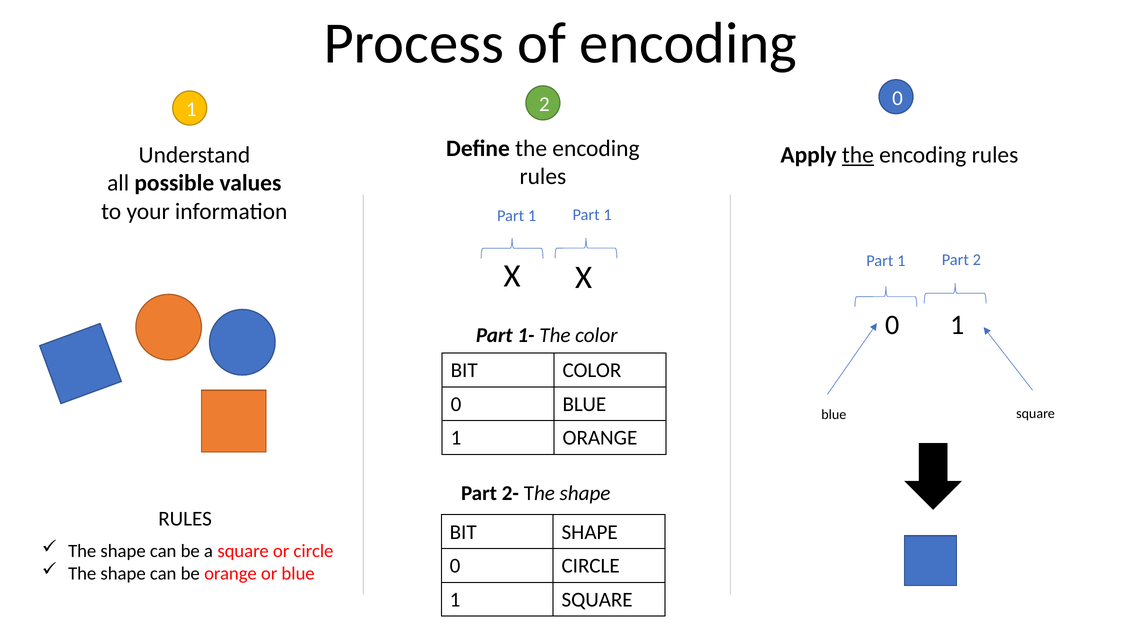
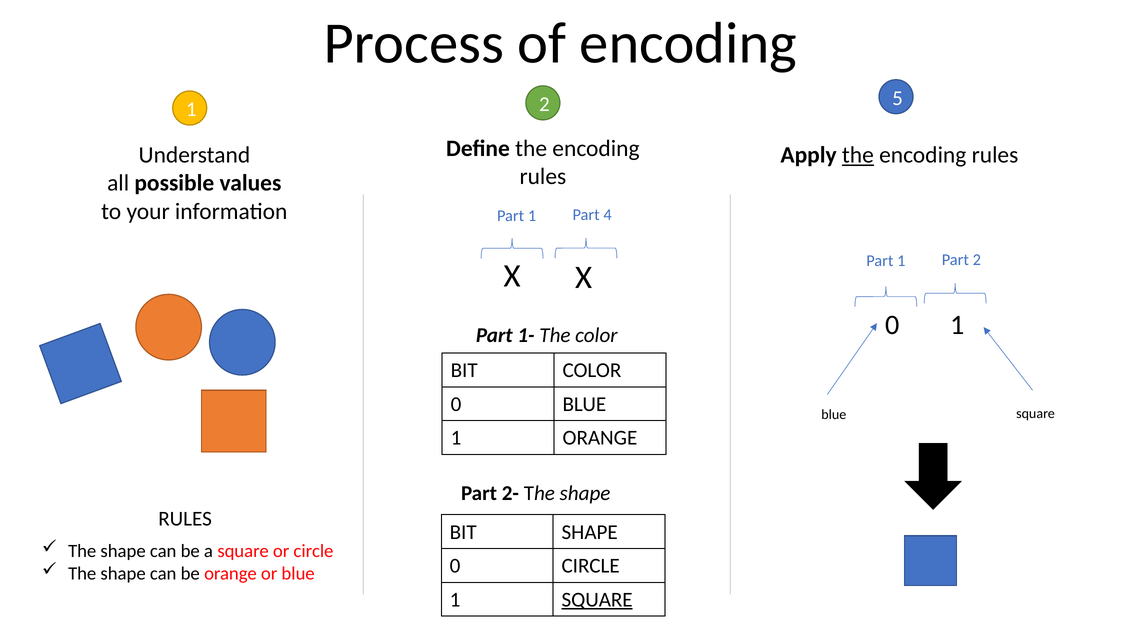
2 0: 0 -> 5 (898, 98)
1: 1 -> 4 (608, 215)
SQUARE underline: none -> present (597, 599)
